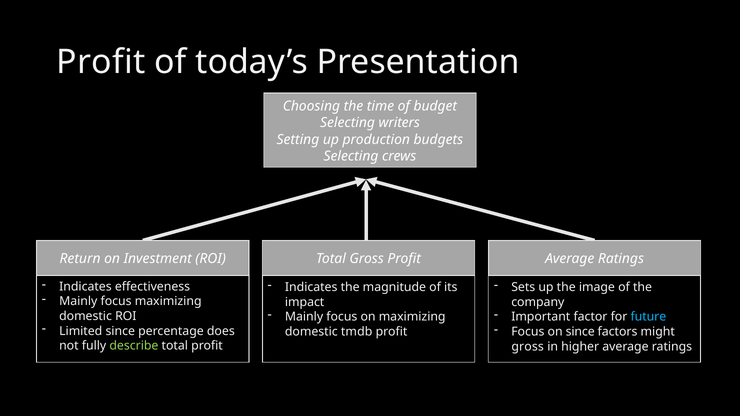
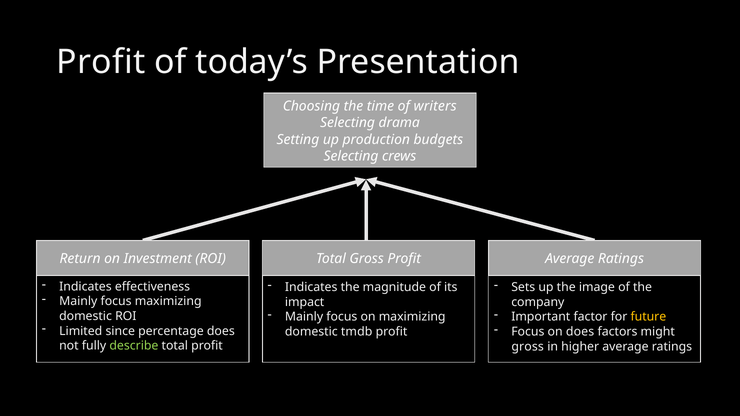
budget: budget -> writers (435, 106)
writers: writers -> drama (399, 123)
future colour: light blue -> yellow (648, 317)
on since: since -> does (580, 332)
